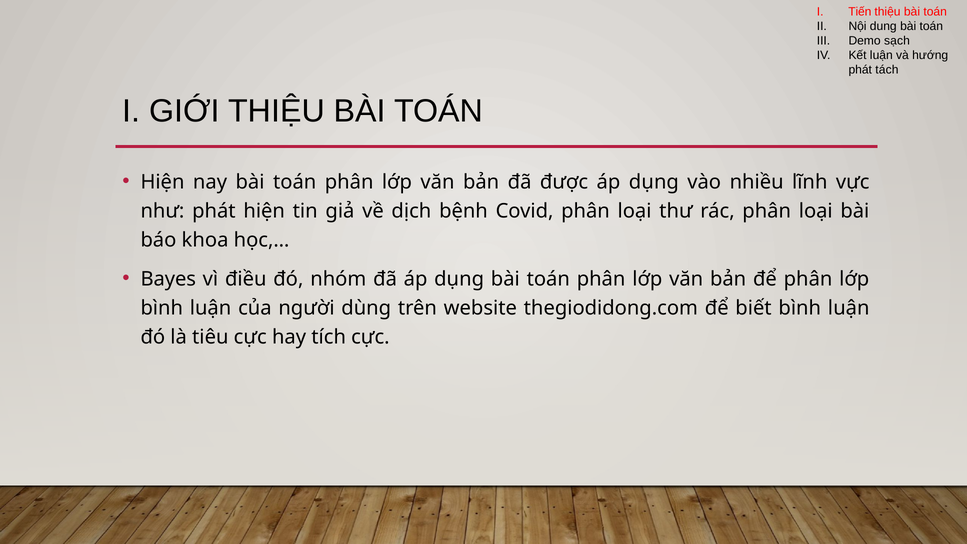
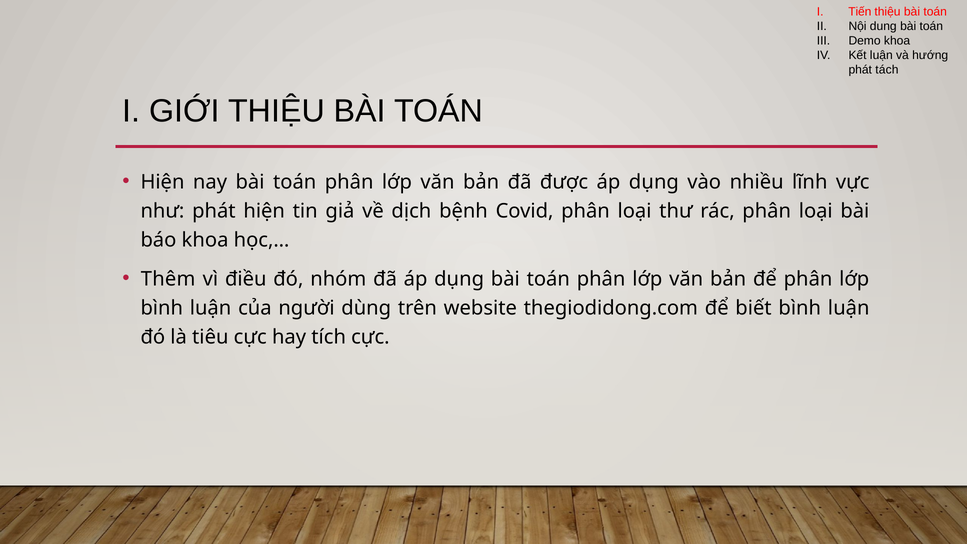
Demo sạch: sạch -> khoa (897, 41)
Bayes: Bayes -> Thêm (168, 279)
